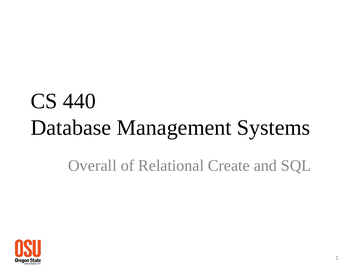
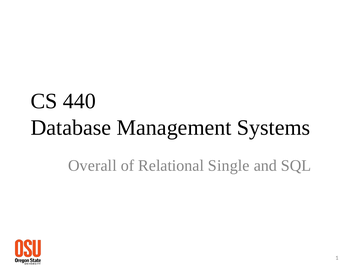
Create: Create -> Single (229, 166)
